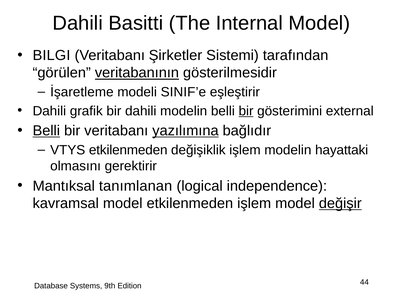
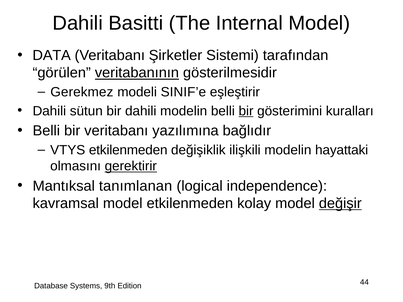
BILGI: BILGI -> DATA (52, 55)
İşaretleme: İşaretleme -> Gerekmez (82, 92)
grafik: grafik -> sütun (86, 111)
external: external -> kuralları (350, 111)
Belli underline: present -> none (46, 131)
yazılımına underline: present -> none (185, 131)
değişiklik işlem: işlem -> ilişkili (245, 150)
gerektirir underline: none -> present (131, 166)
etkilenmeden işlem: işlem -> kolay (254, 204)
